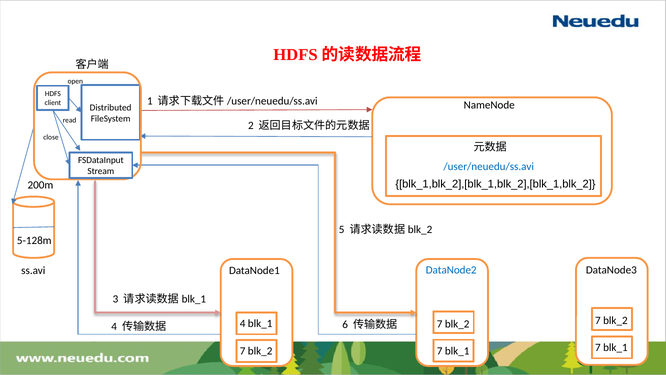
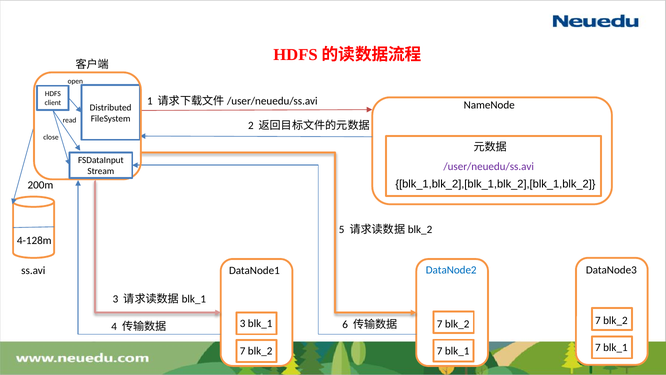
/user/neuedu/ss.avi colour: blue -> purple (489, 166)
5-128m: 5-128m -> 4-128m (34, 240)
4: 4 -> 3 (243, 323)
